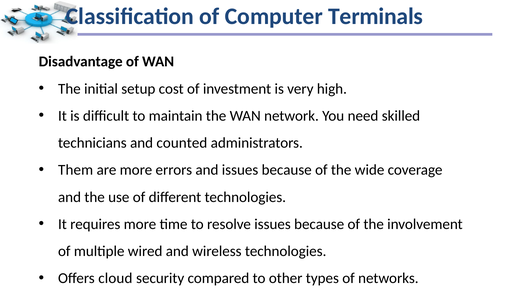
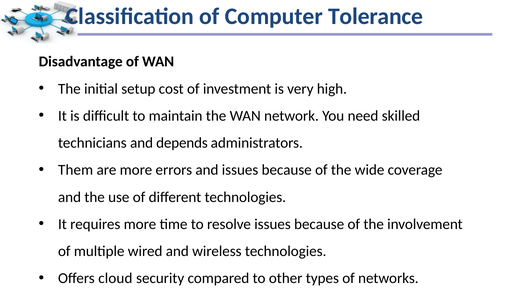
Terminals: Terminals -> Tolerance (376, 16)
counted: counted -> depends (182, 143)
